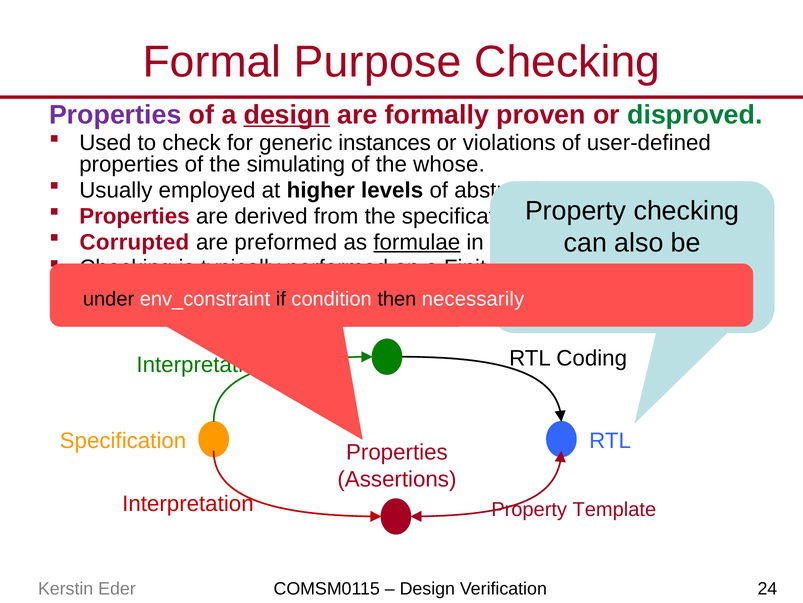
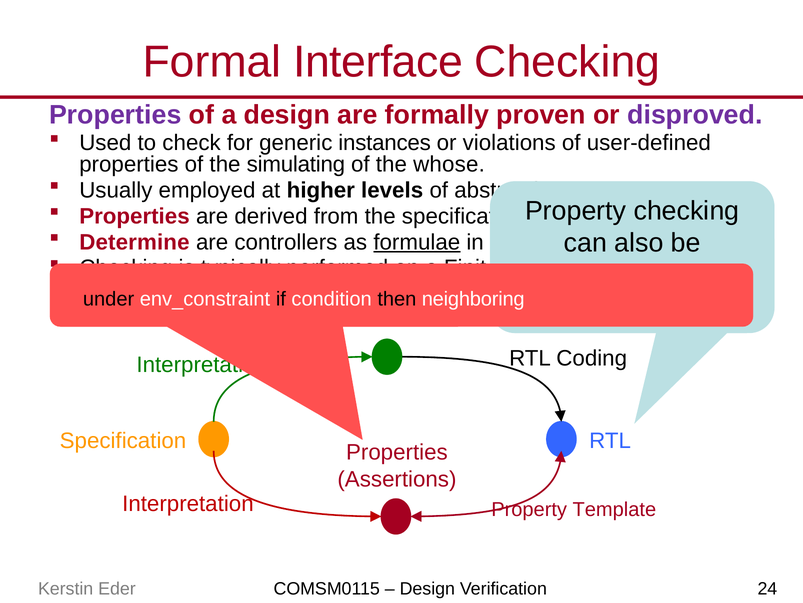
Purpose: Purpose -> Interface (378, 62)
design underline: present -> none (287, 115)
disproved colour: green -> purple (695, 115)
Corrupted: Corrupted -> Determine (134, 242)
are preformed: preformed -> controllers (286, 242)
necessarily: necessarily -> neighboring (473, 299)
